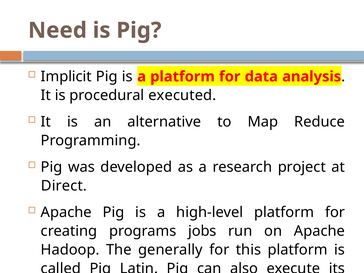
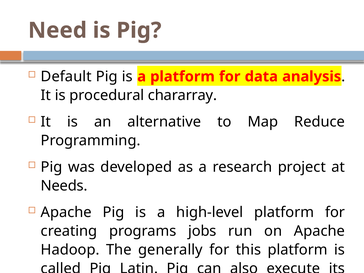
Implicit: Implicit -> Default (66, 77)
executed: executed -> chararray (182, 95)
Direct: Direct -> Needs (64, 186)
